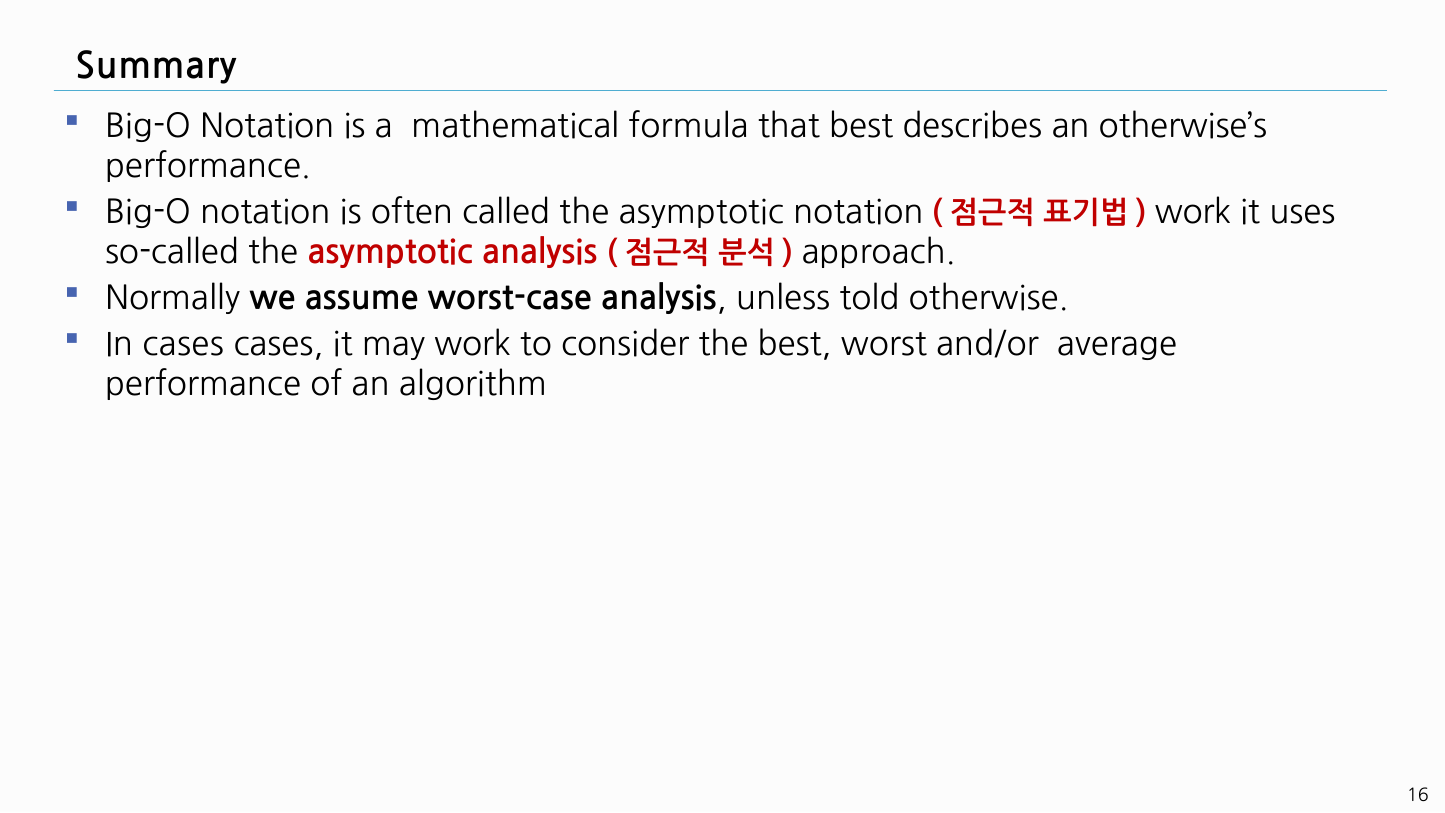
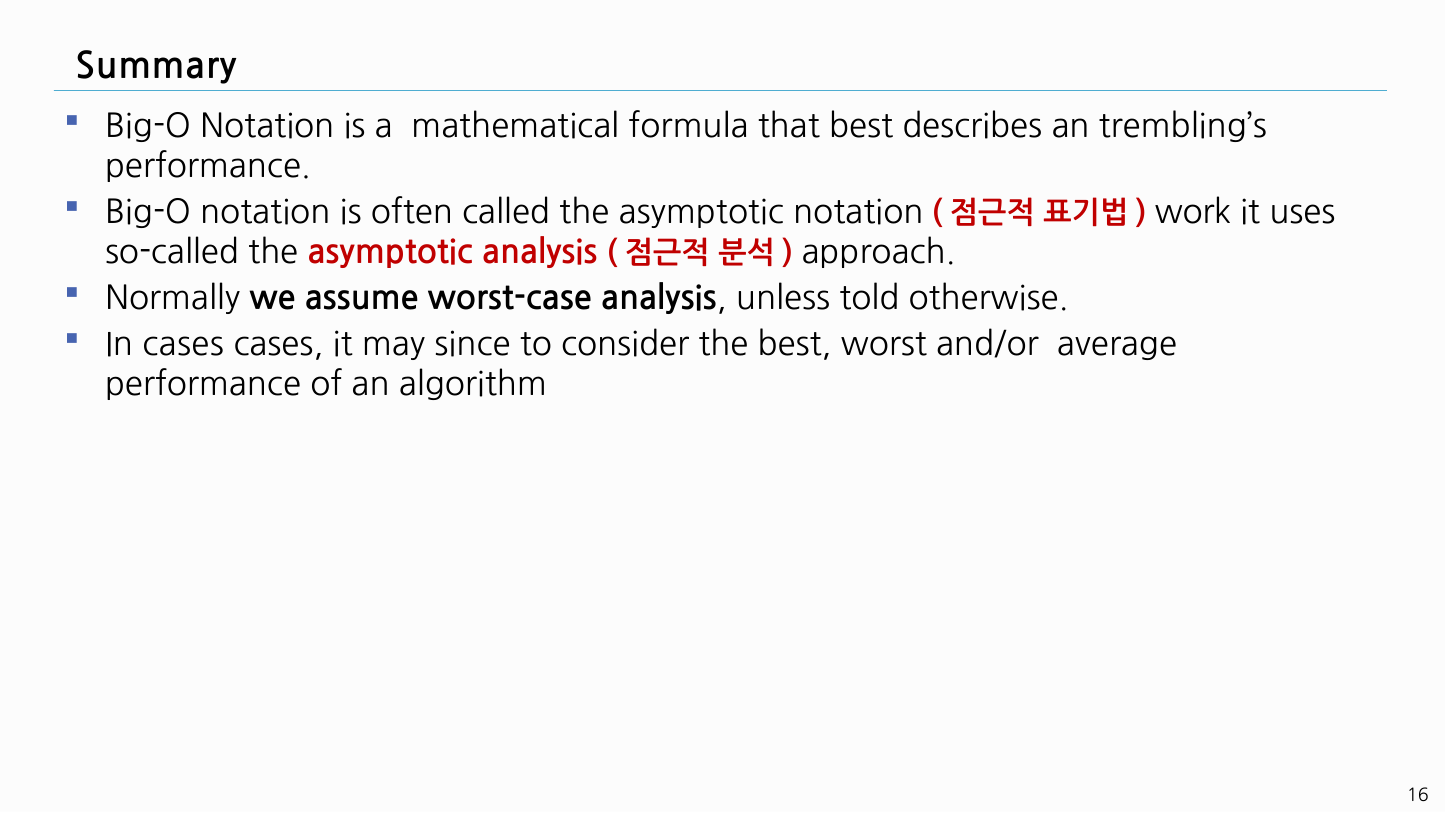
otherwise’s: otherwise’s -> trembling’s (1183, 127)
may work: work -> since (472, 345)
